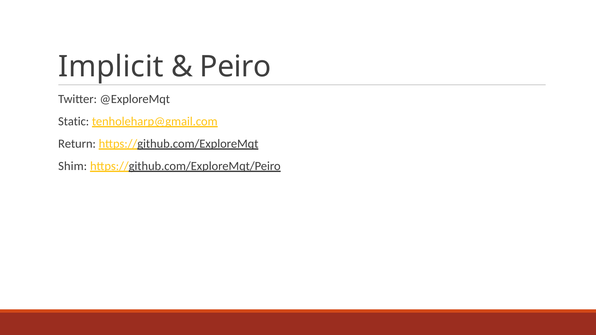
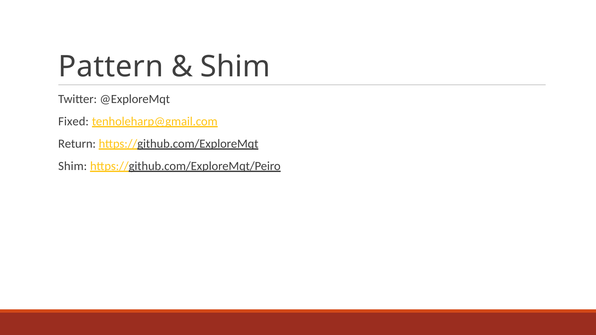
Implicit: Implicit -> Pattern (111, 67)
Peiro: Peiro -> Shim (235, 67)
Static: Static -> Fixed (74, 121)
